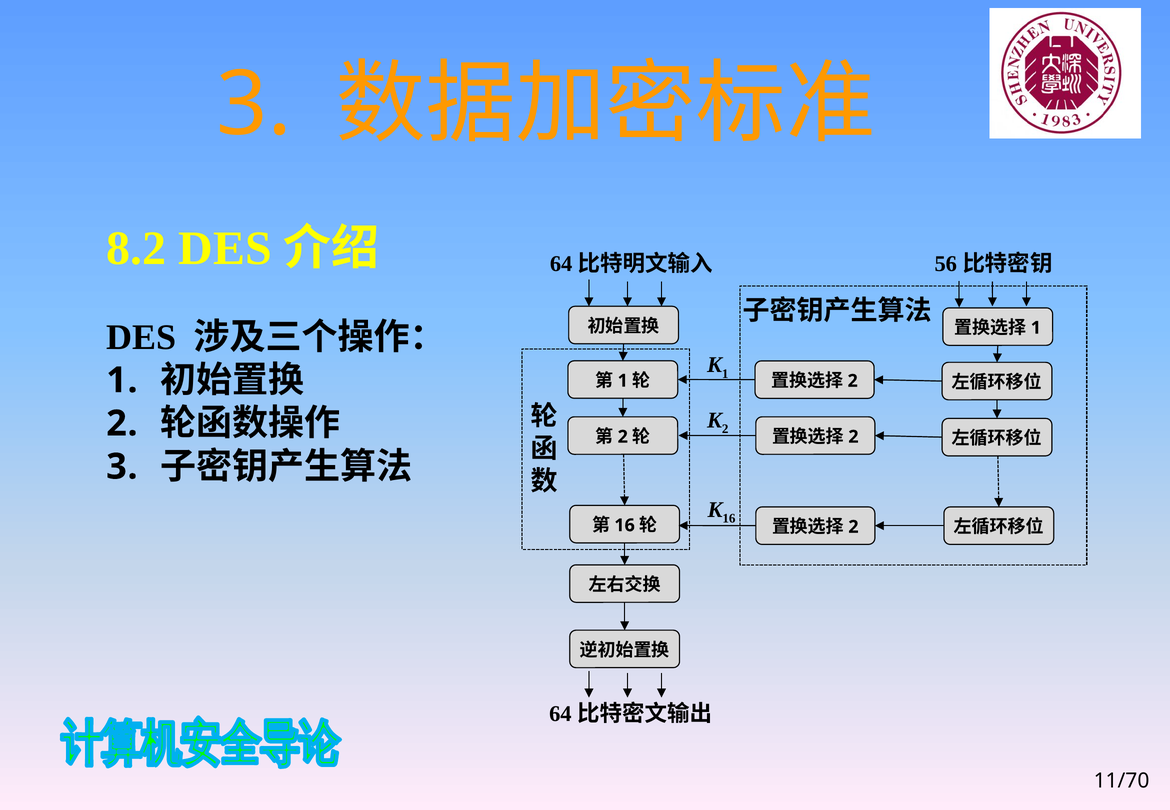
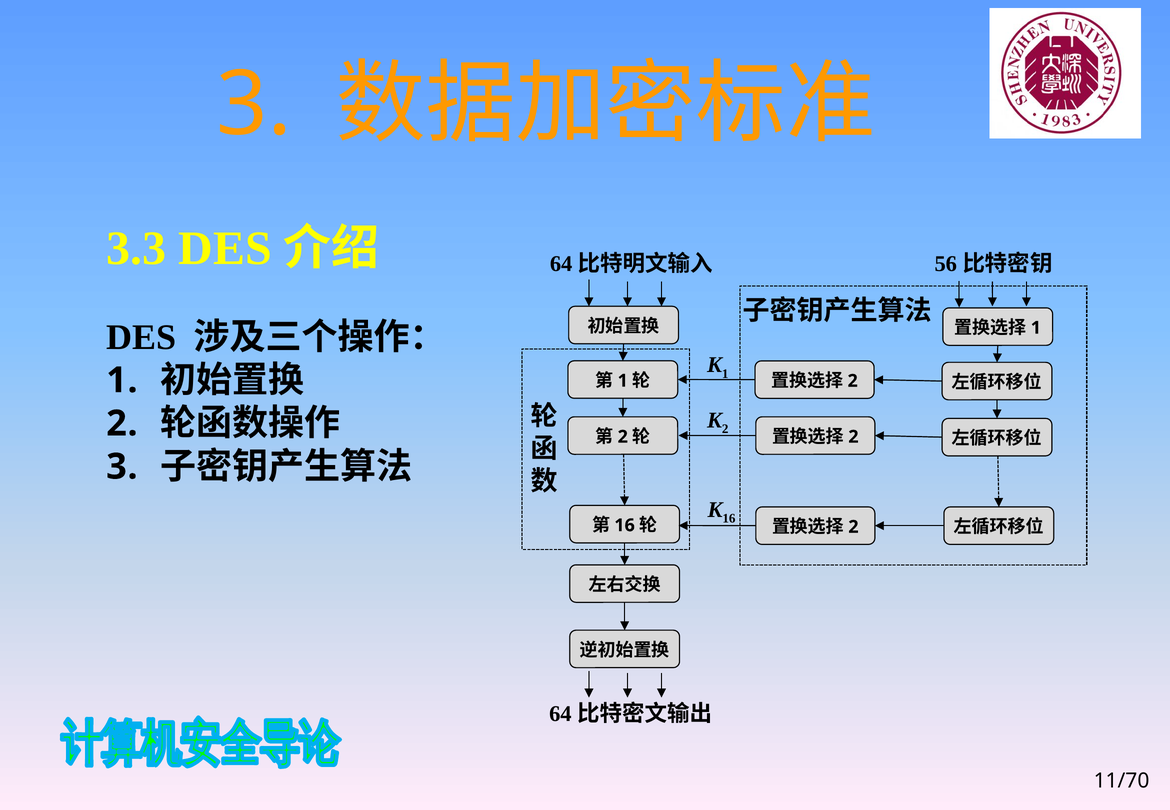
8.2: 8.2 -> 3.3 (136, 249)
